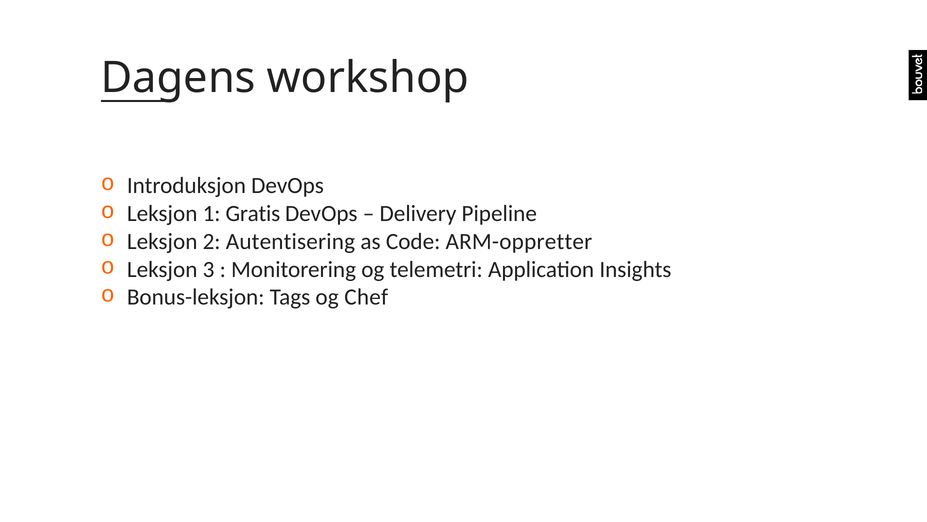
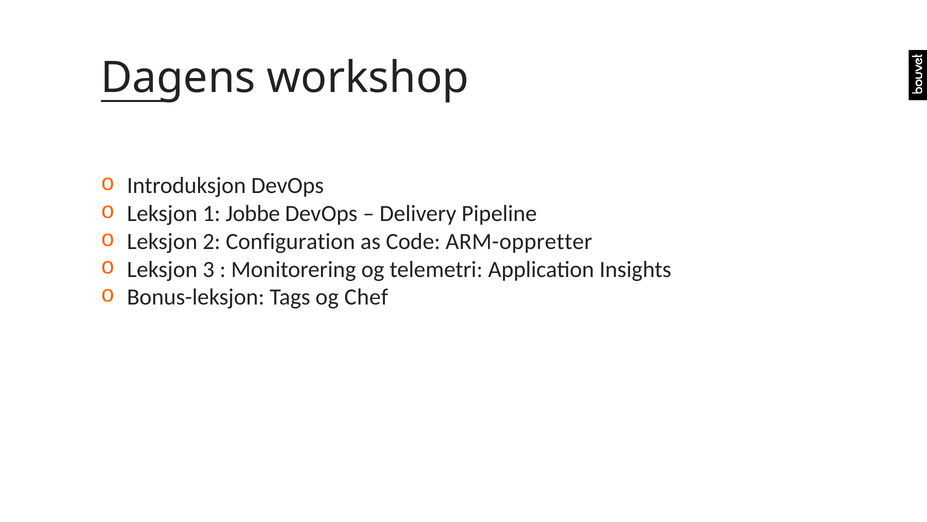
Gratis: Gratis -> Jobbe (253, 213)
Autentisering: Autentisering -> Configuration (290, 241)
